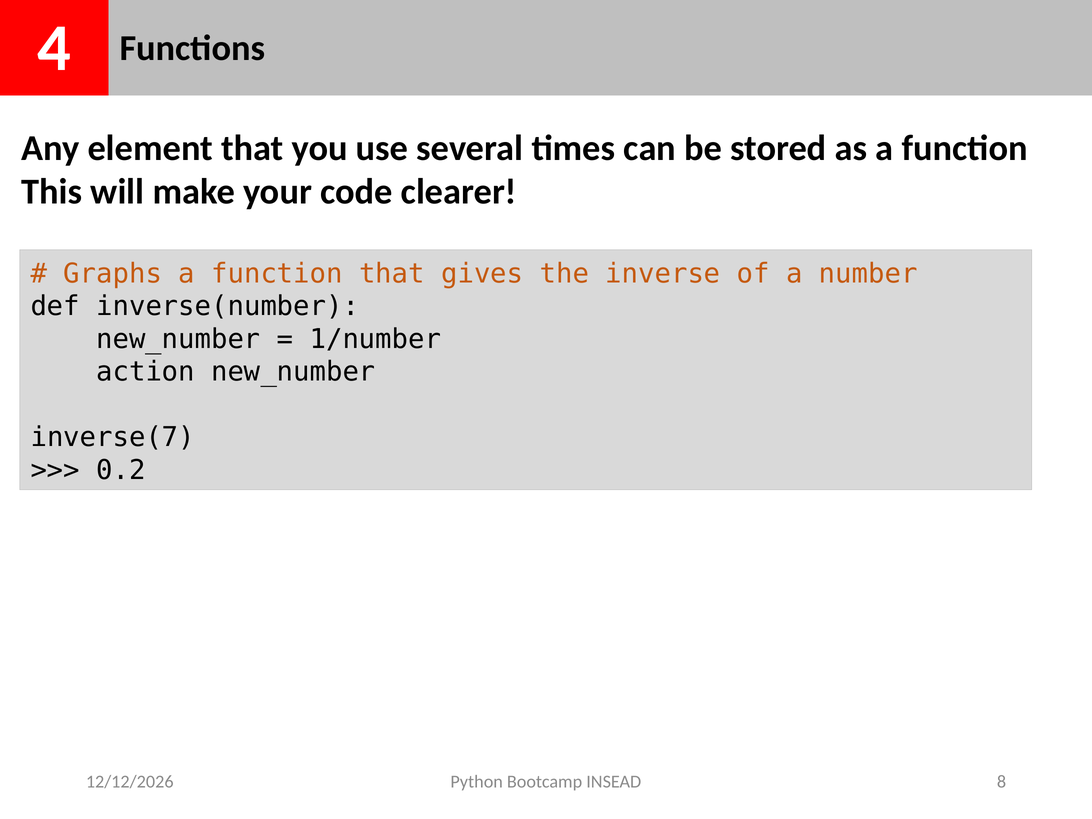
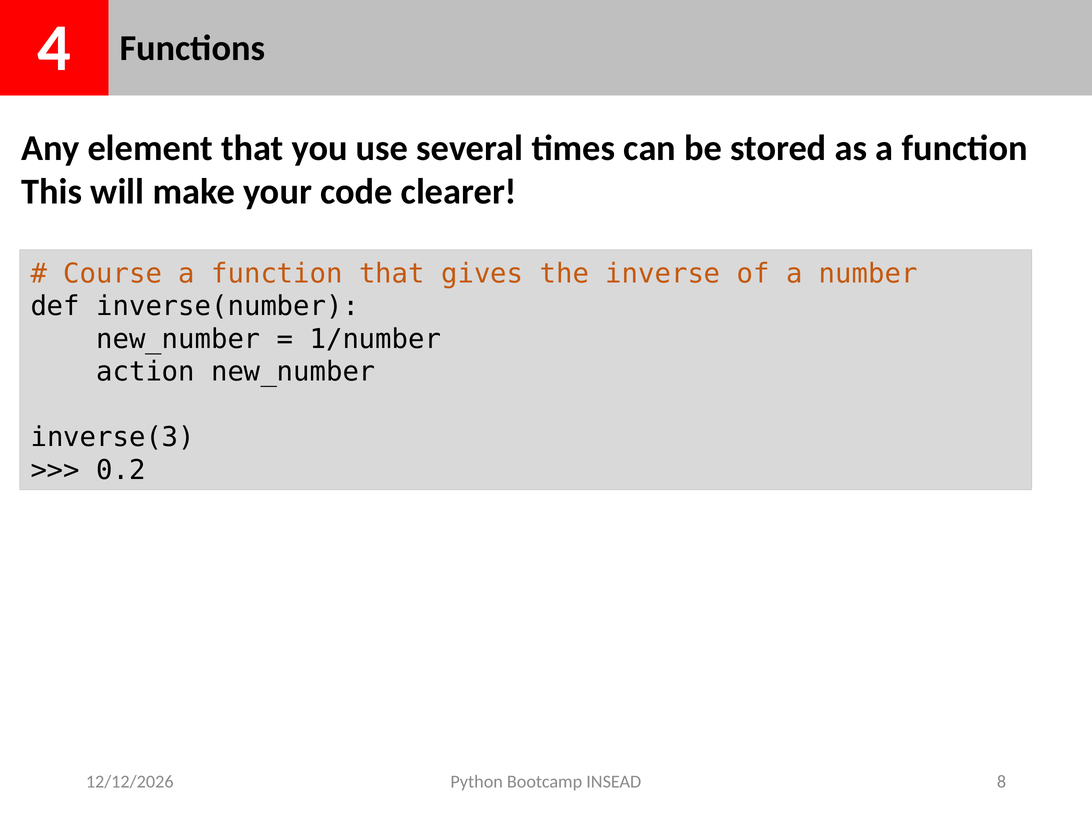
Graphs: Graphs -> Course (113, 273)
inverse(7: inverse(7 -> inverse(3 (113, 437)
